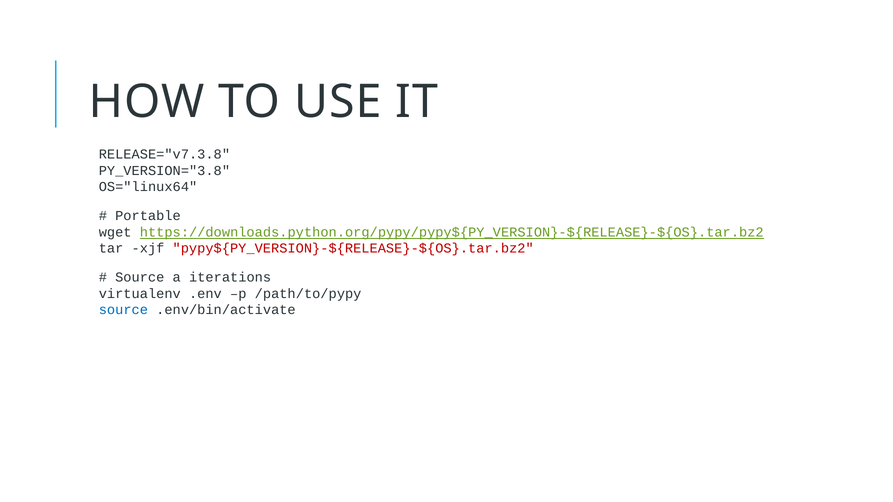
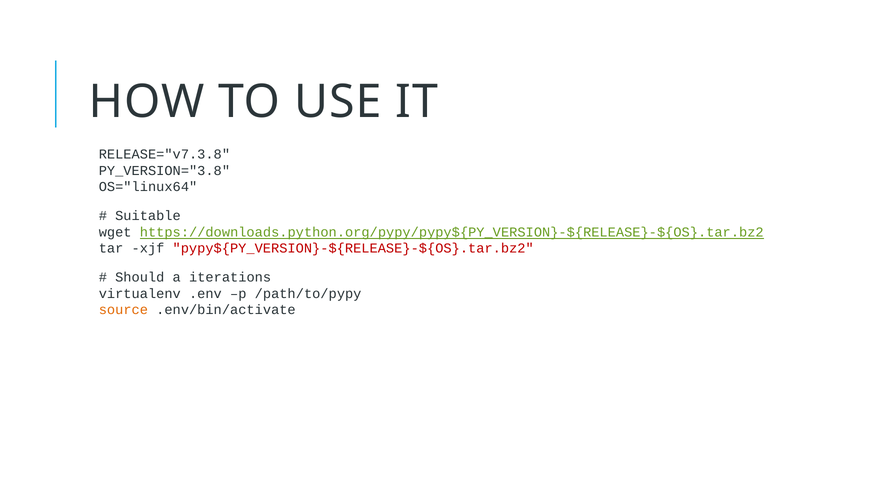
Portable: Portable -> Suitable (148, 216)
Source: Source -> Should (140, 277)
source colour: blue -> orange (123, 310)
